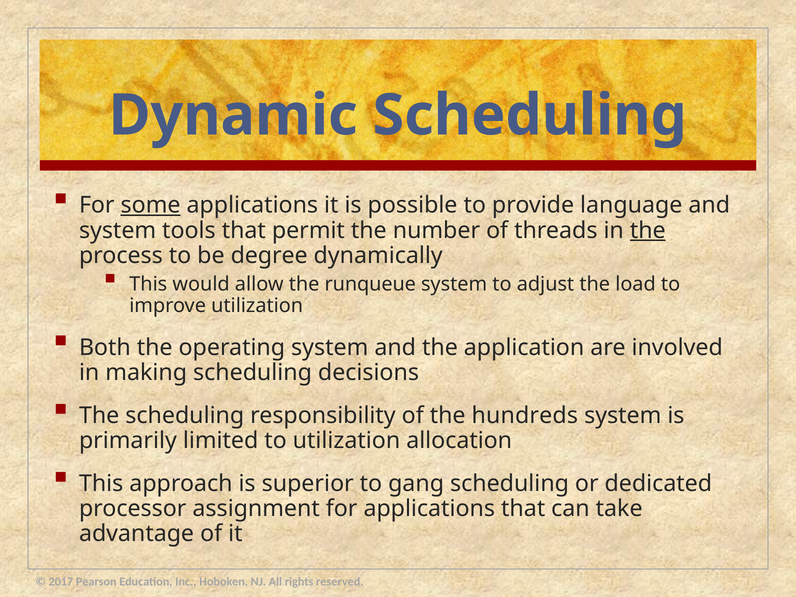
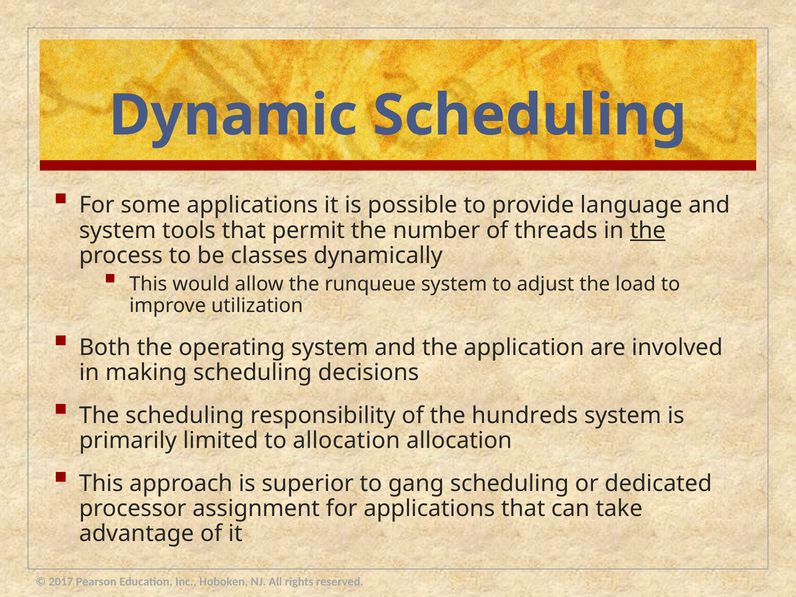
some underline: present -> none (151, 205)
degree: degree -> classes (269, 255)
to utilization: utilization -> allocation (346, 440)
